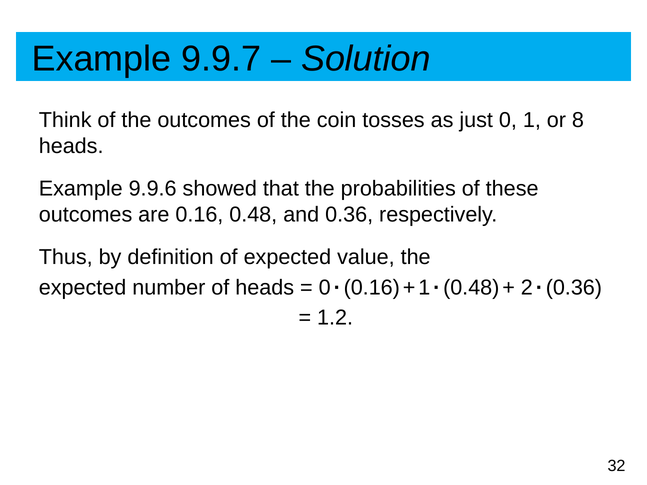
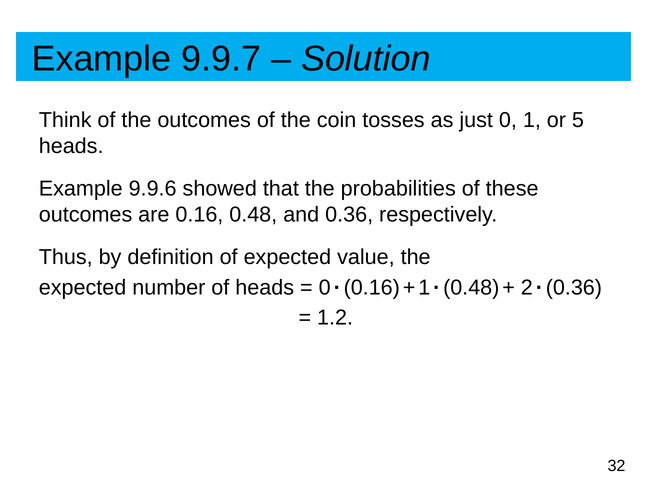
8: 8 -> 5 (578, 120)
